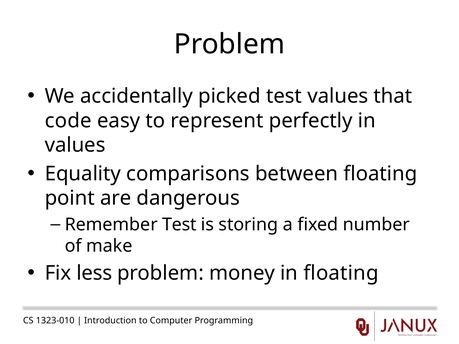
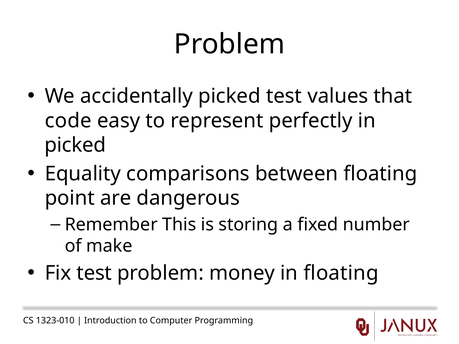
values: values -> picked (75, 145)
Remember Test: Test -> This (179, 225)
Fix less: less -> test (94, 273)
